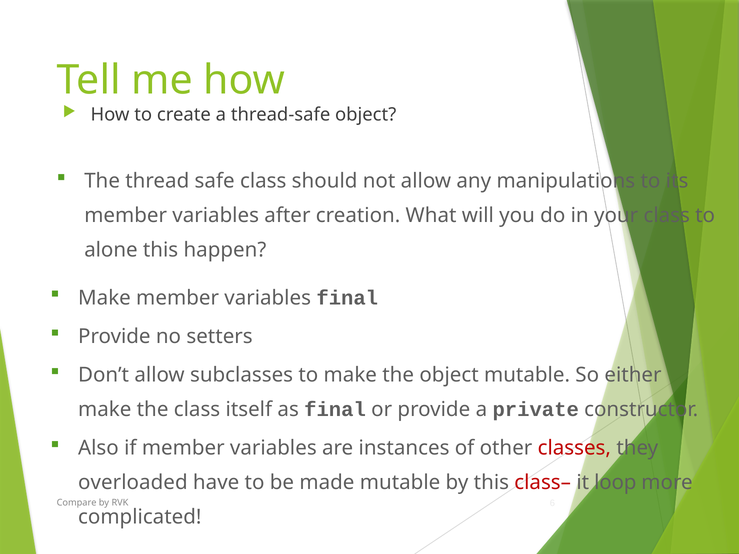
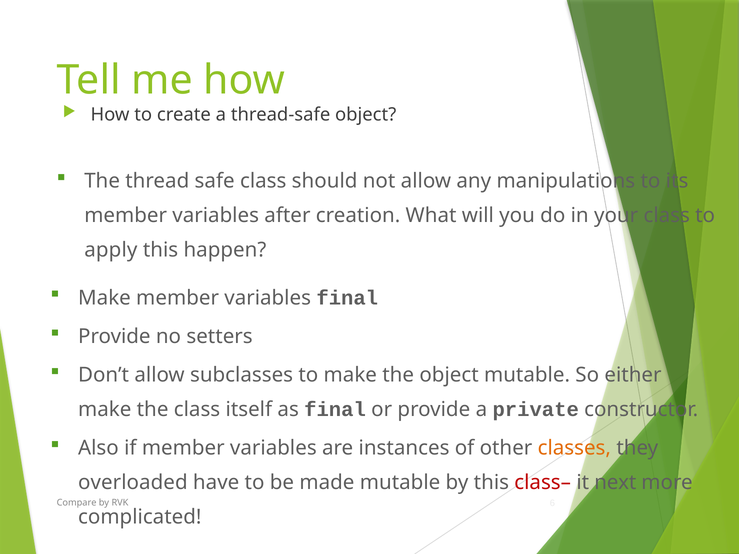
alone: alone -> apply (111, 250)
classes colour: red -> orange (574, 448)
loop: loop -> next (615, 483)
